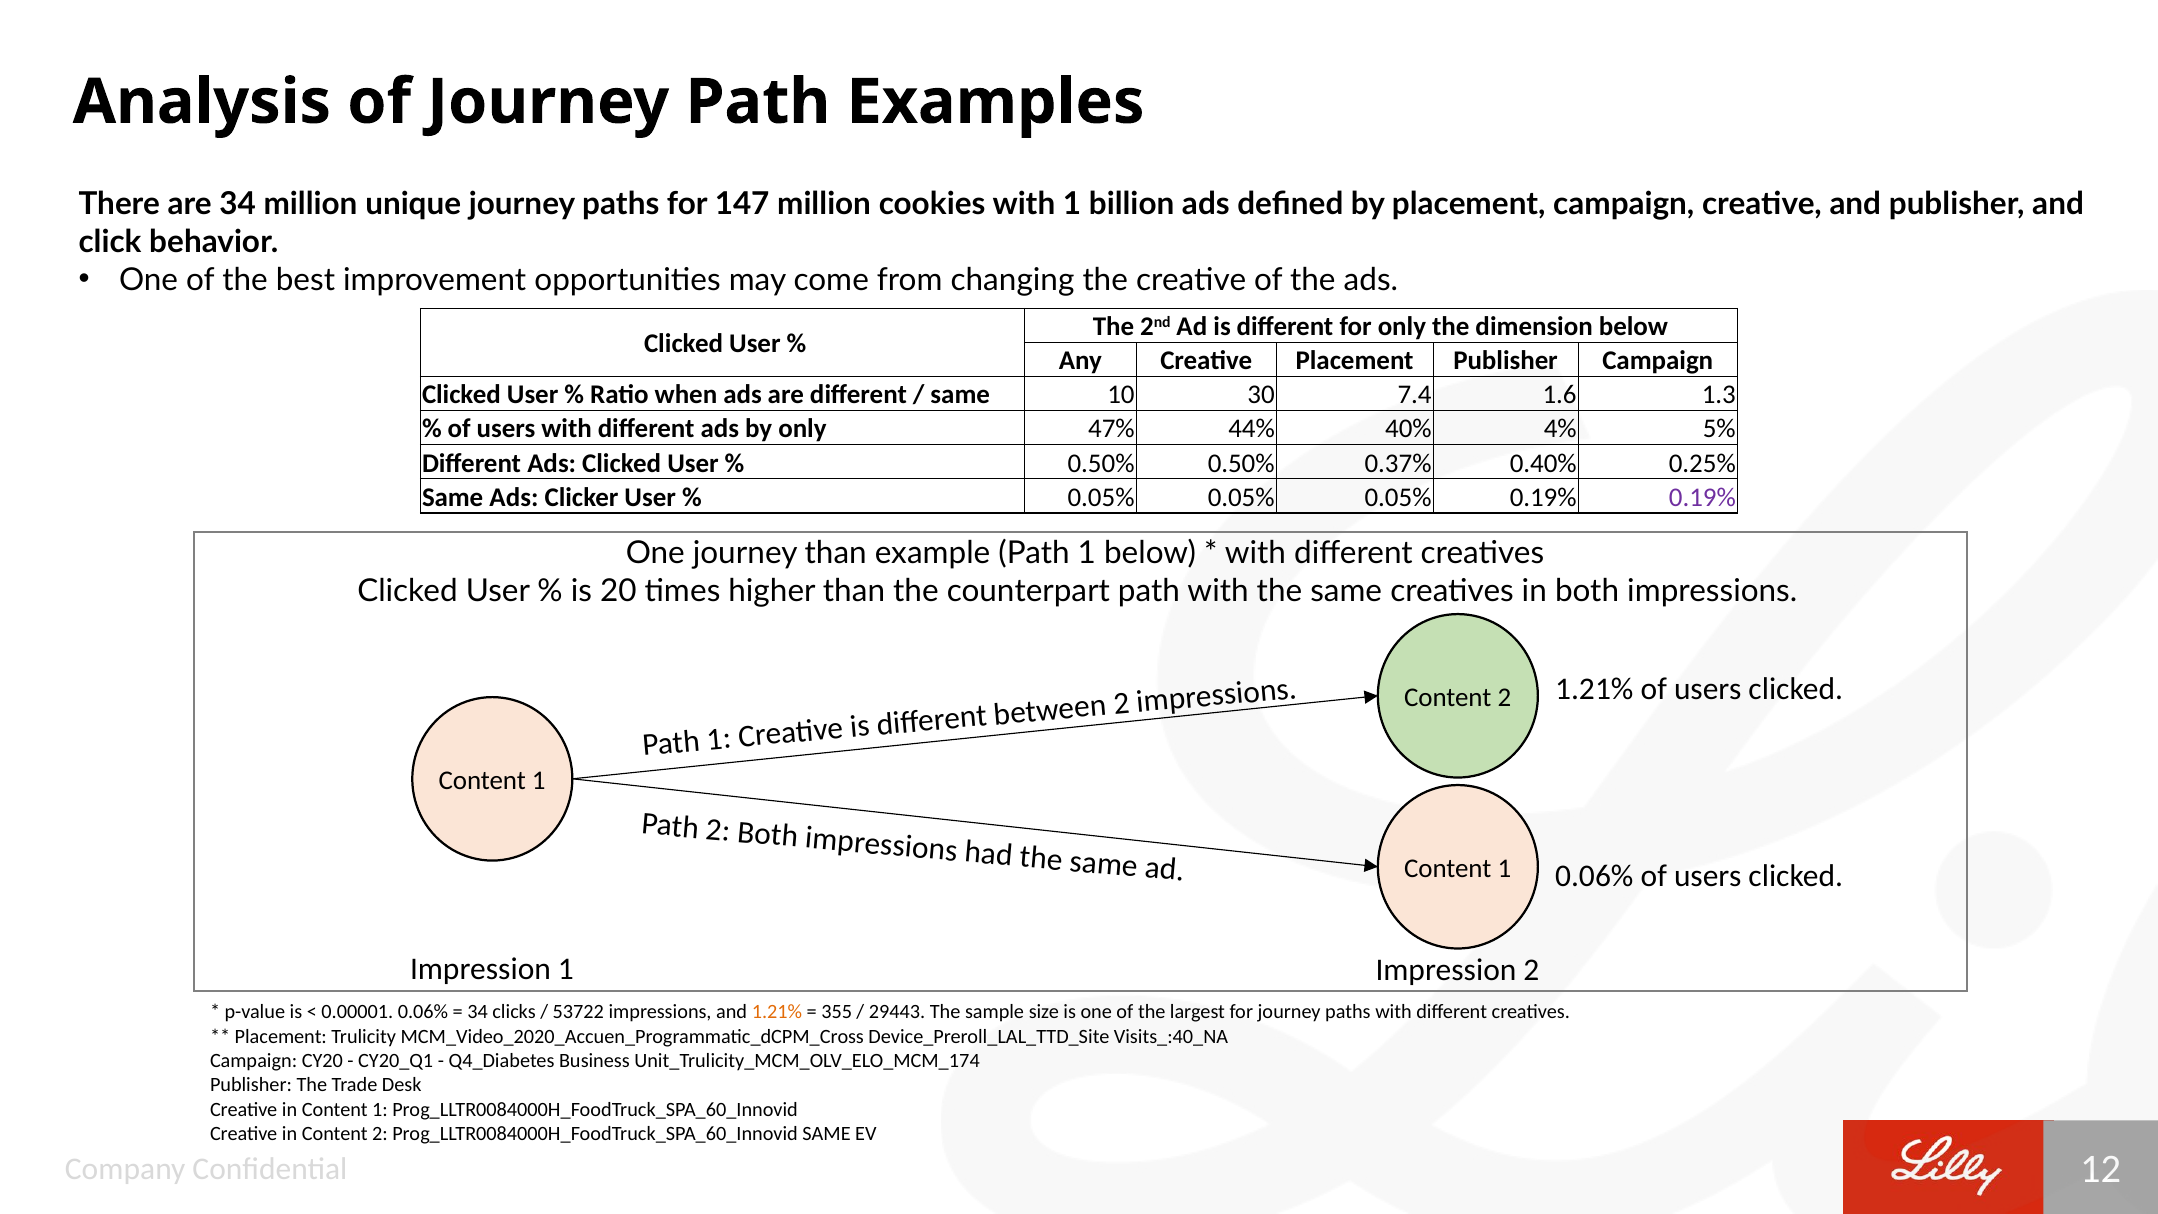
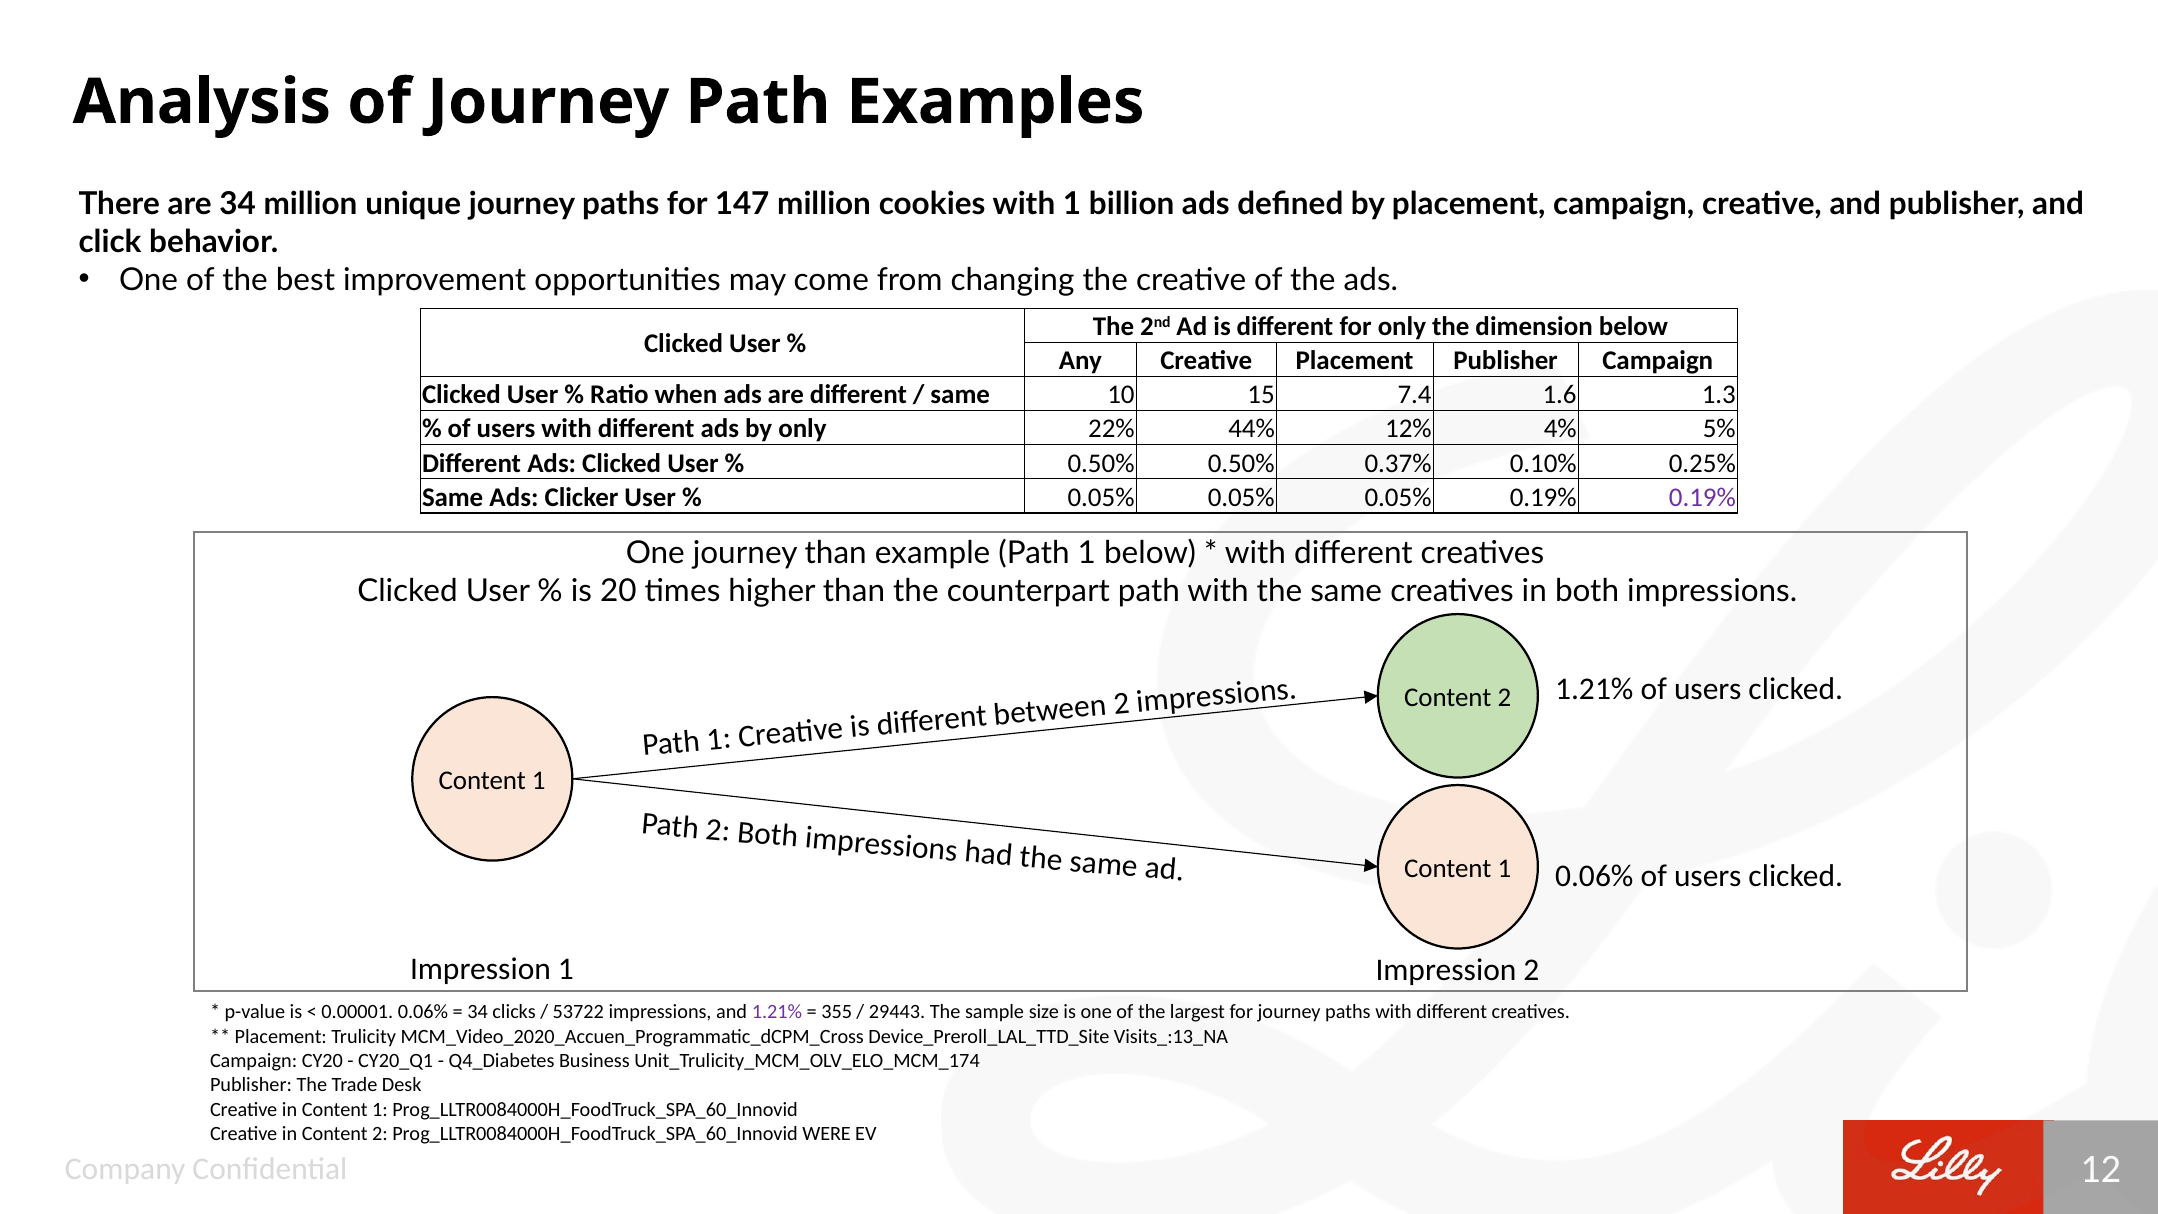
30: 30 -> 15 (1261, 395)
47%: 47% -> 22% (1111, 429)
40%: 40% -> 12% (1408, 429)
0.40%: 0.40% -> 0.10% (1543, 463)
1.21% colour: orange -> purple (777, 1012)
Visits_:40_NA: Visits_:40_NA -> Visits_:13_NA (1171, 1036)
Prog_LLTR0084000H_FoodTruck_SPA_60_Innovid SAME: SAME -> WERE (827, 1134)
